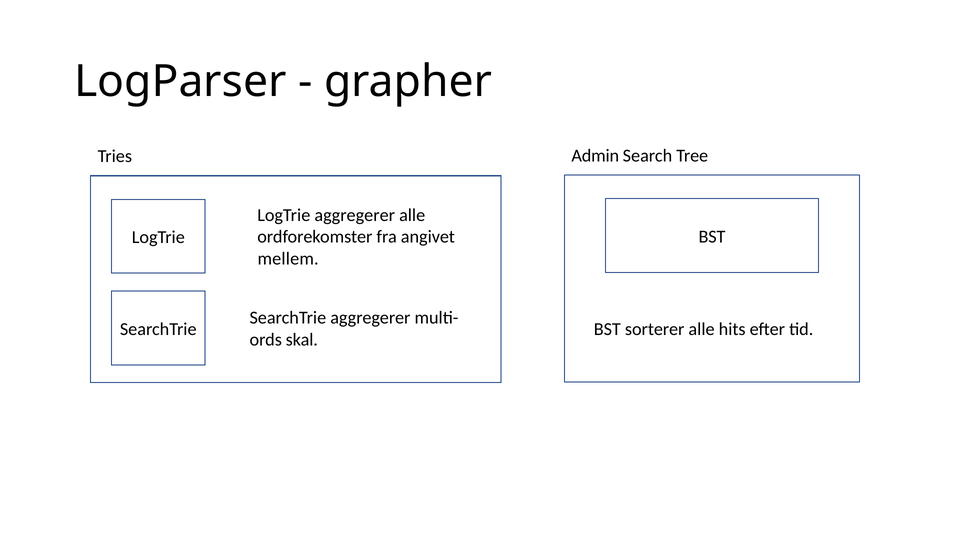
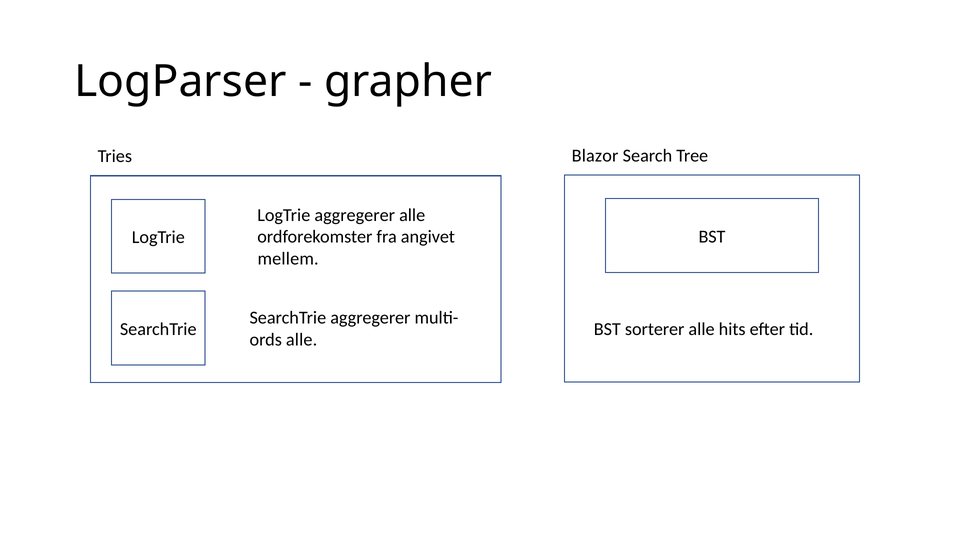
Admin: Admin -> Blazor (595, 156)
skal: skal -> alle (302, 340)
